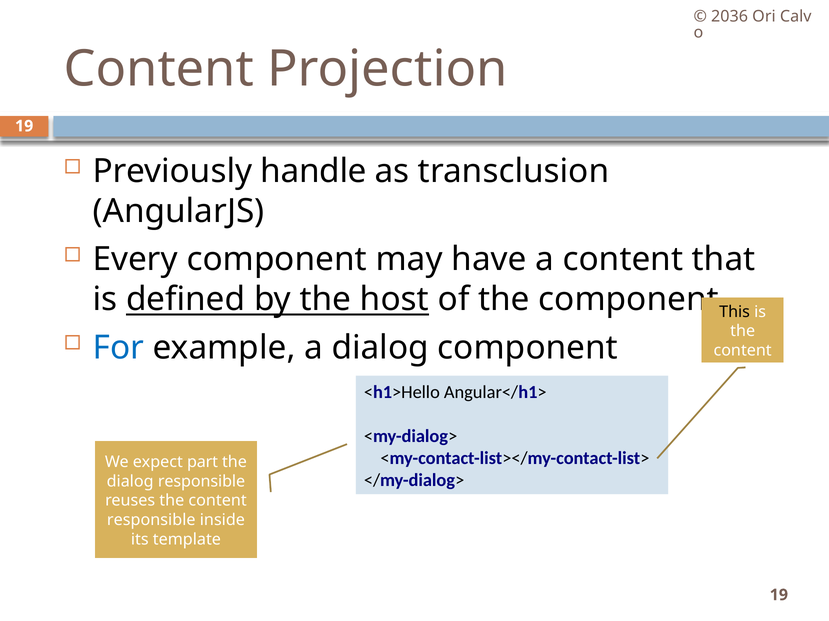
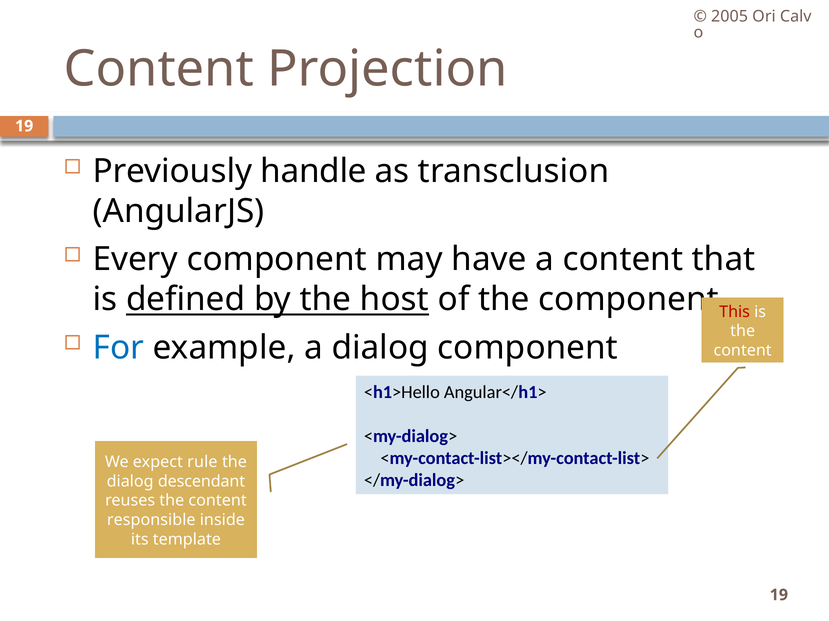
2036: 2036 -> 2005 (730, 16)
This colour: black -> red (735, 312)
part: part -> rule (202, 463)
dialog responsible: responsible -> descendant (202, 482)
